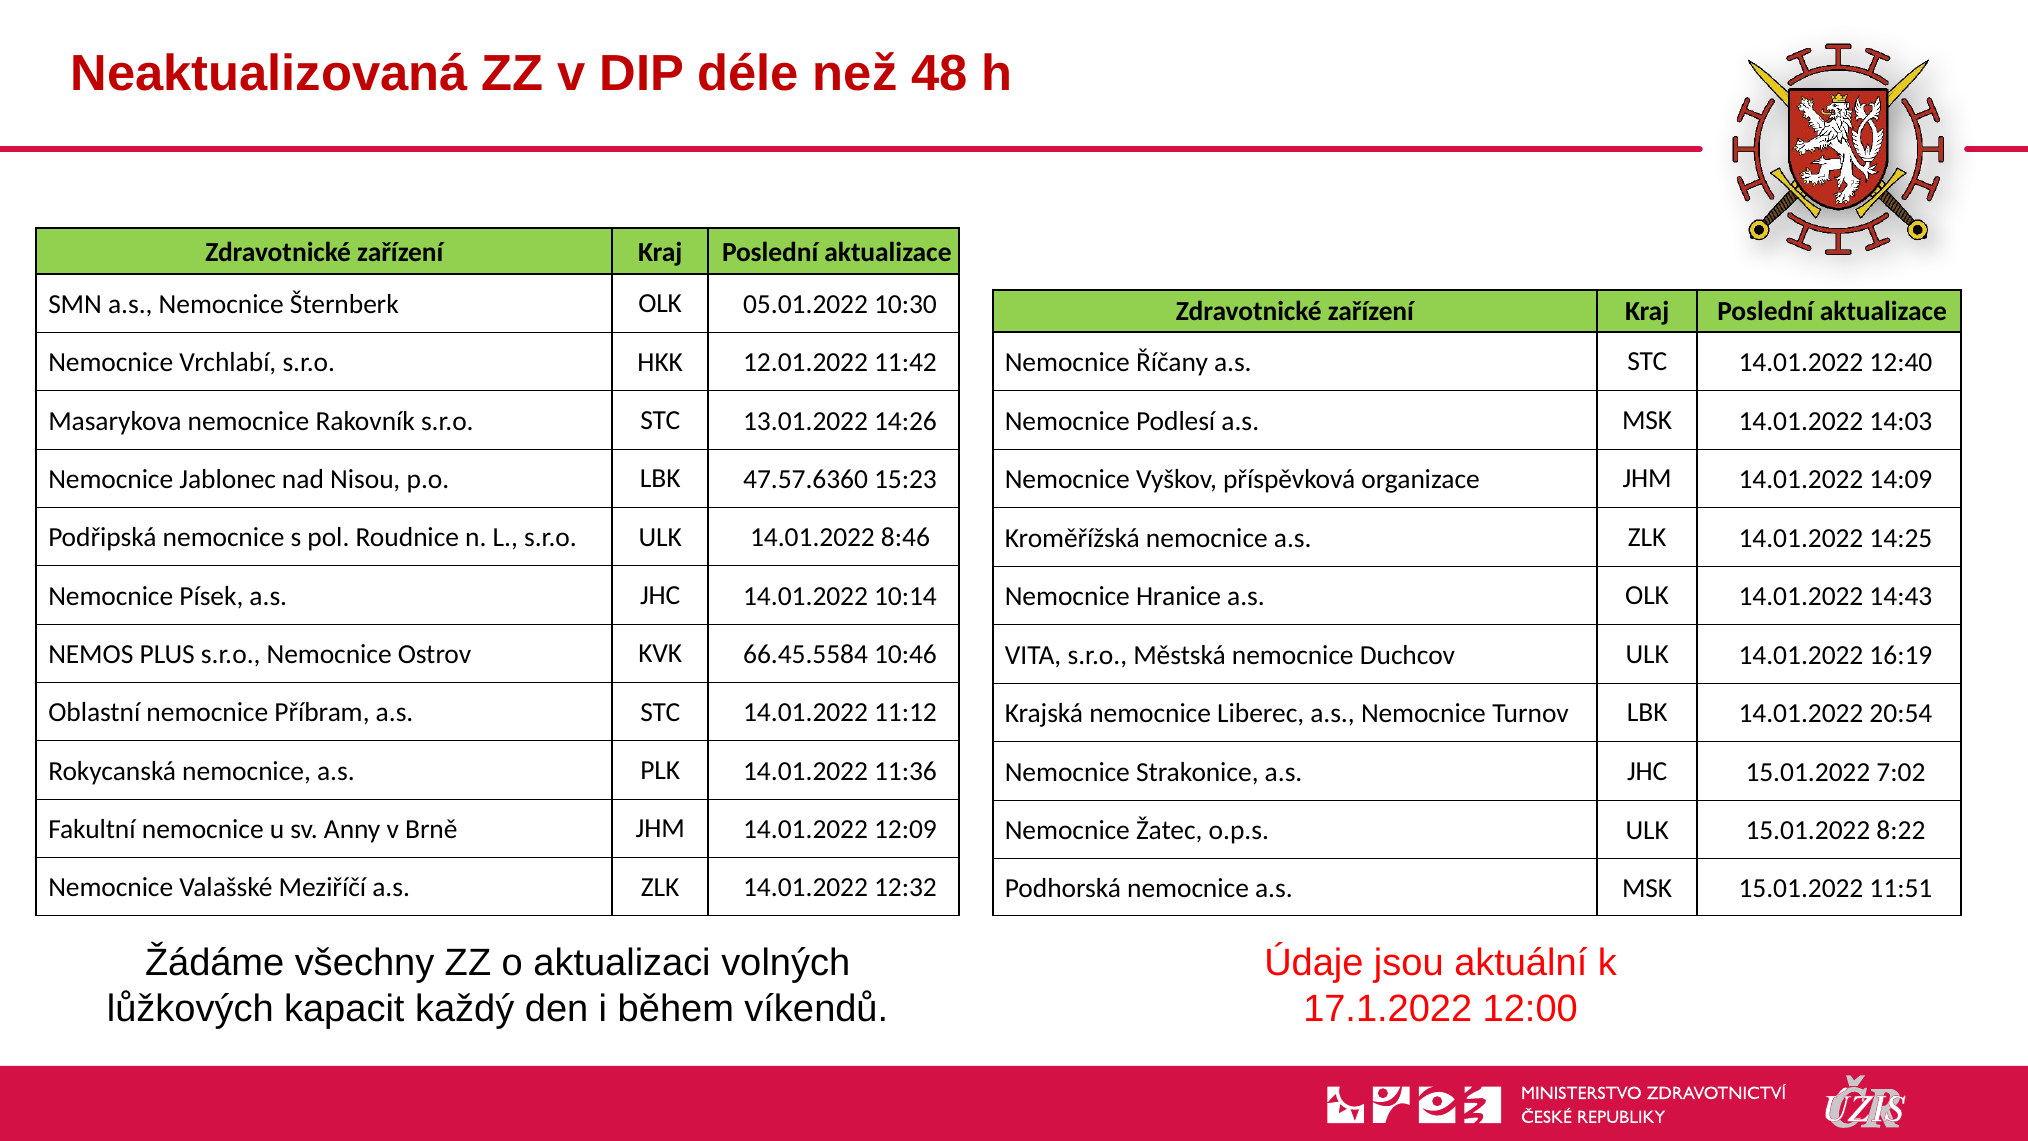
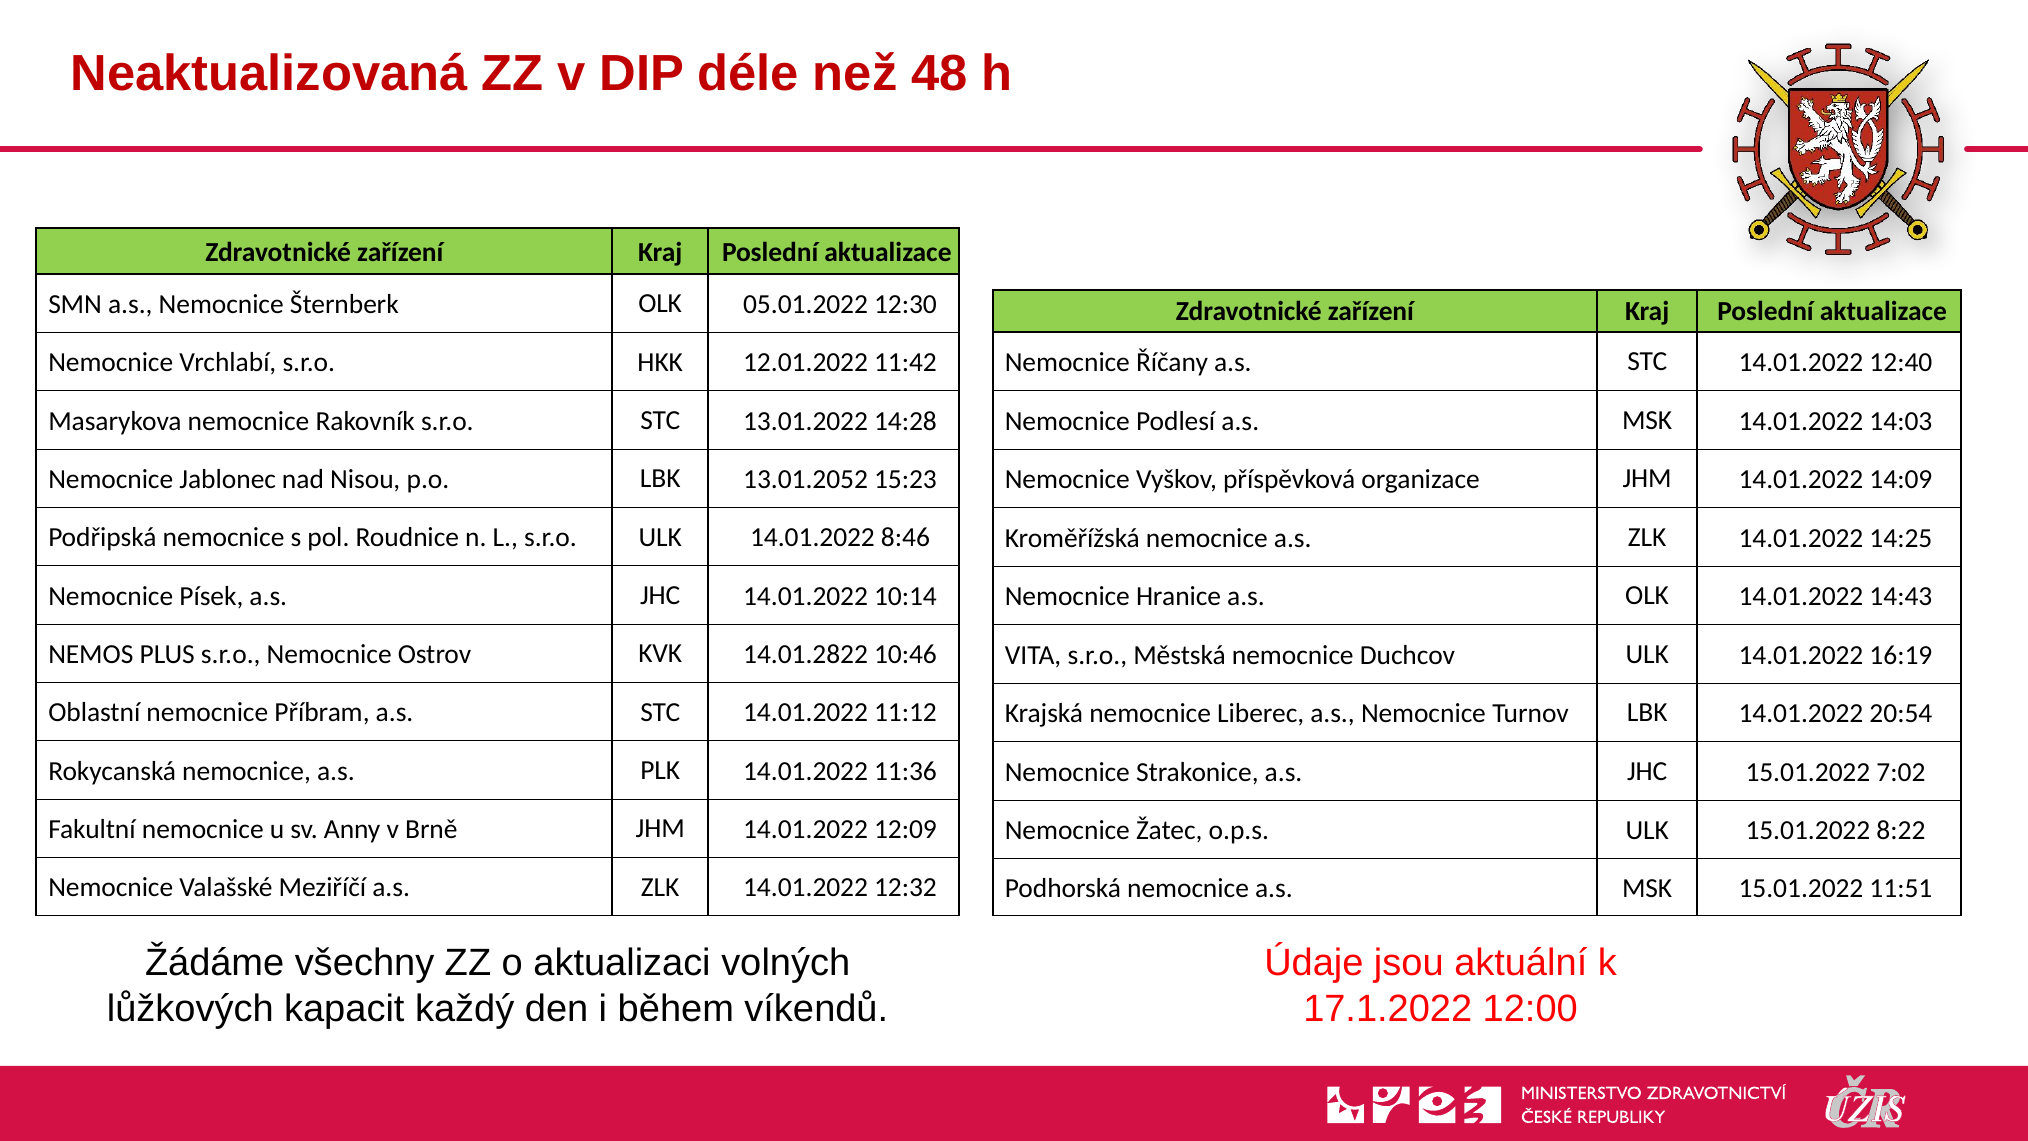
10:30: 10:30 -> 12:30 (905, 304)
14:26: 14:26 -> 14:28 (905, 421)
47.57.6360: 47.57.6360 -> 13.01.2052 (806, 479)
66.45.5584: 66.45.5584 -> 14.01.2822 (806, 654)
